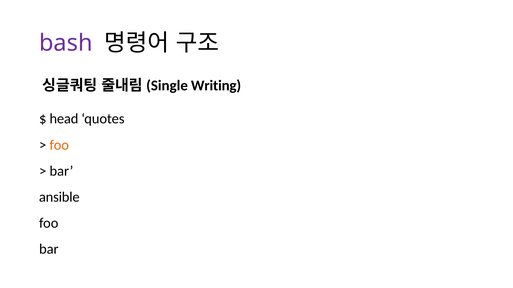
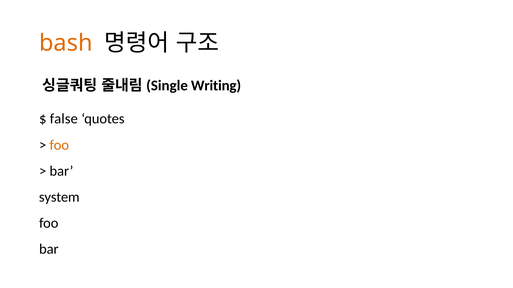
bash colour: purple -> orange (66, 43)
head: head -> false (64, 119)
ansible: ansible -> system (59, 197)
